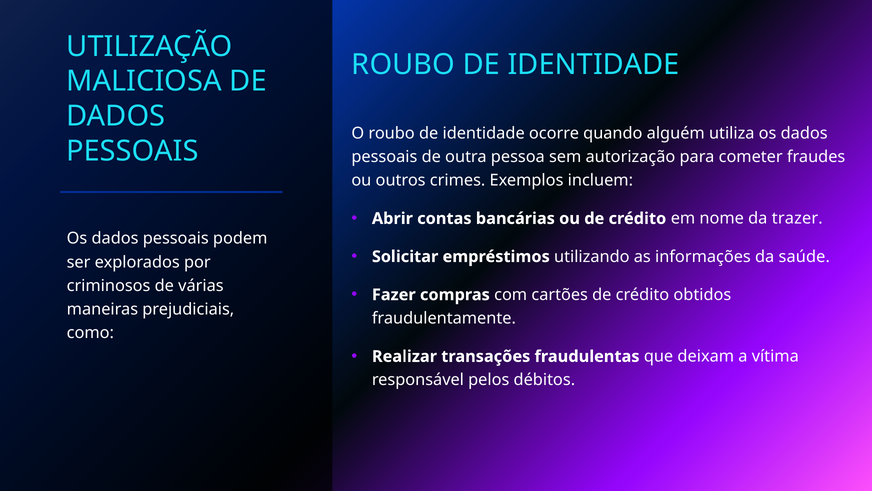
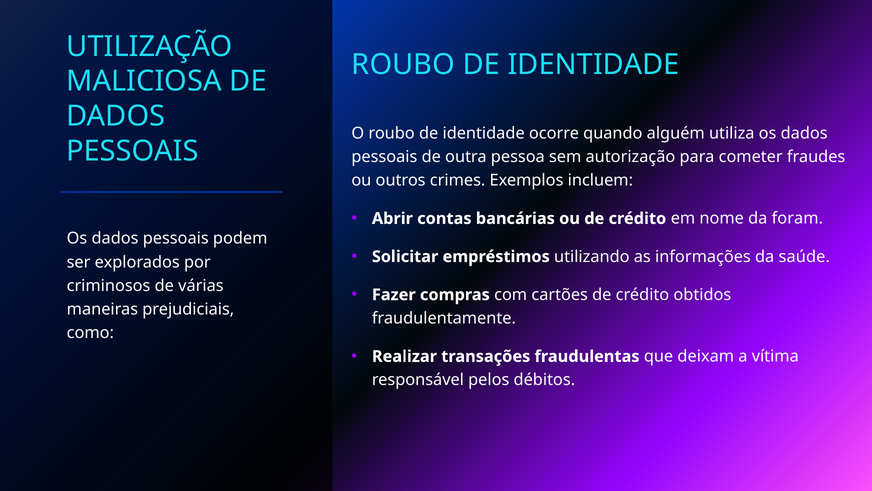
trazer: trazer -> foram (797, 218)
